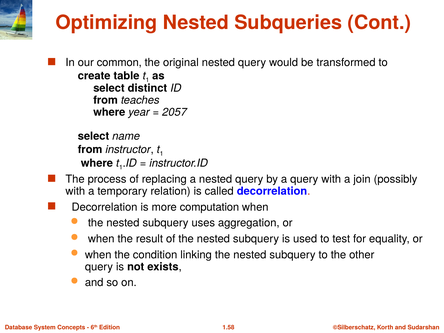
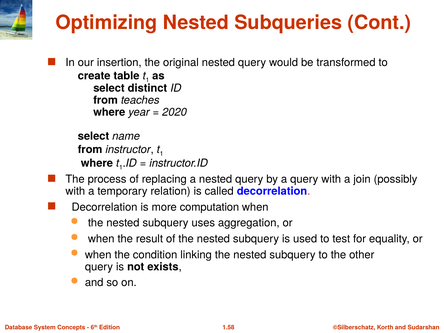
common: common -> insertion (119, 63)
2057: 2057 -> 2020 (175, 112)
